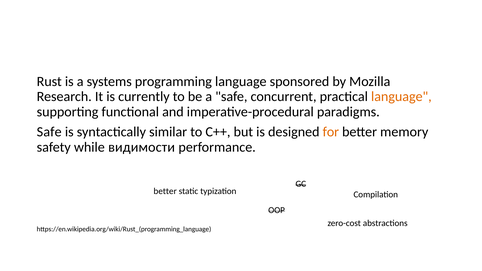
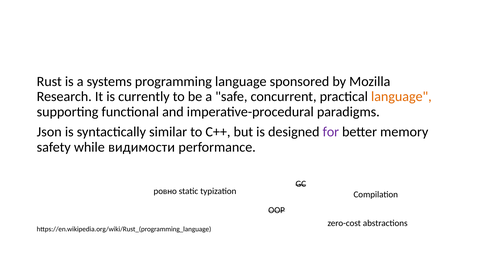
Safe: Safe -> Json (49, 132)
for colour: orange -> purple (331, 132)
better: better -> ровно (165, 191)
